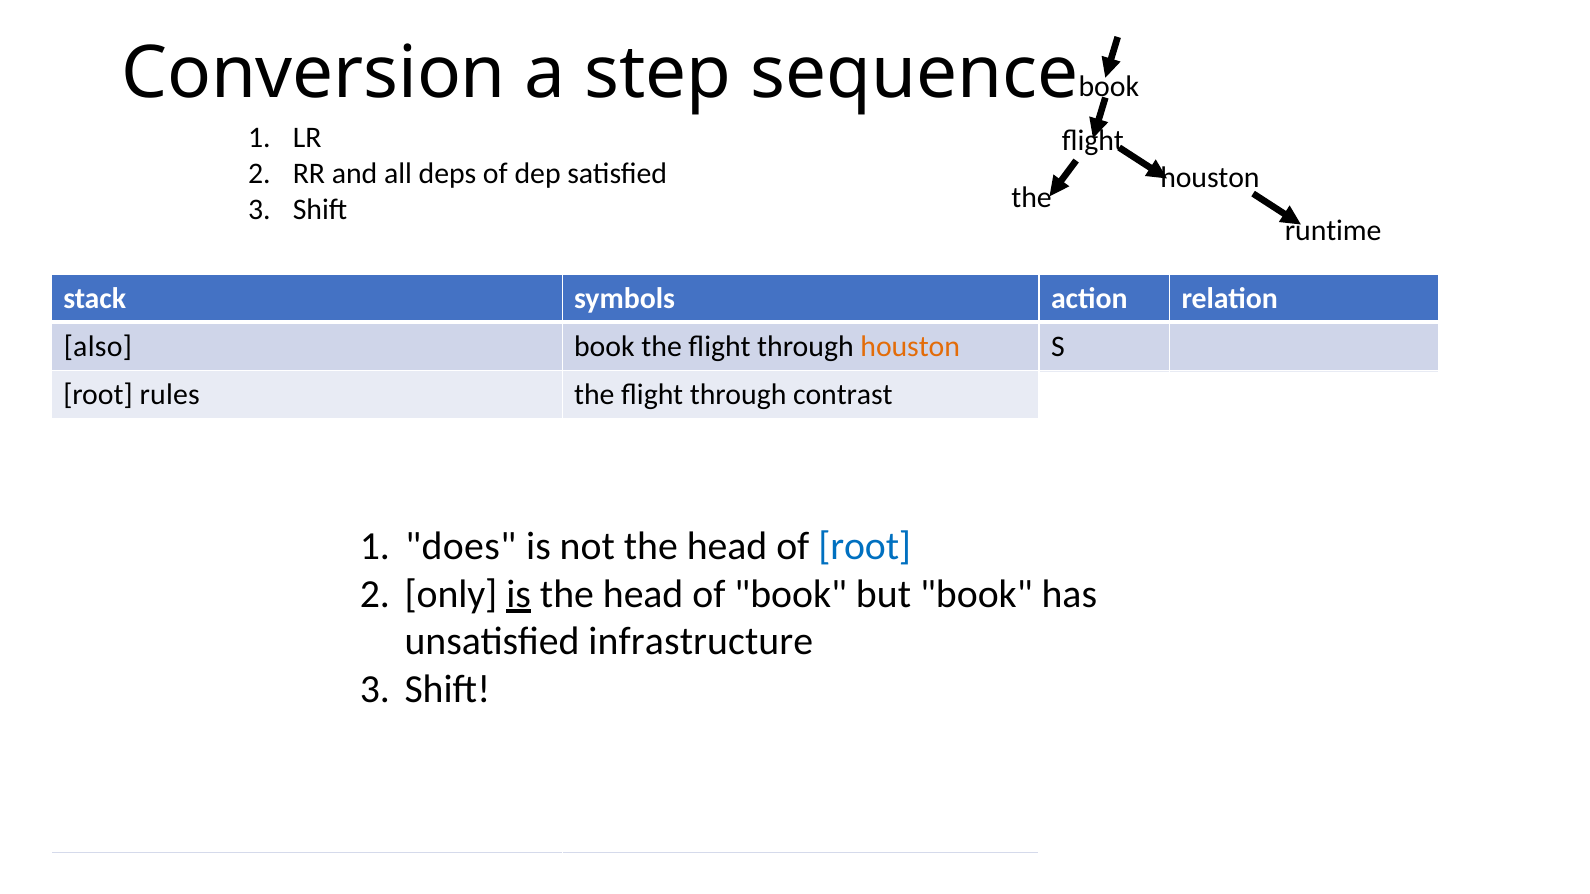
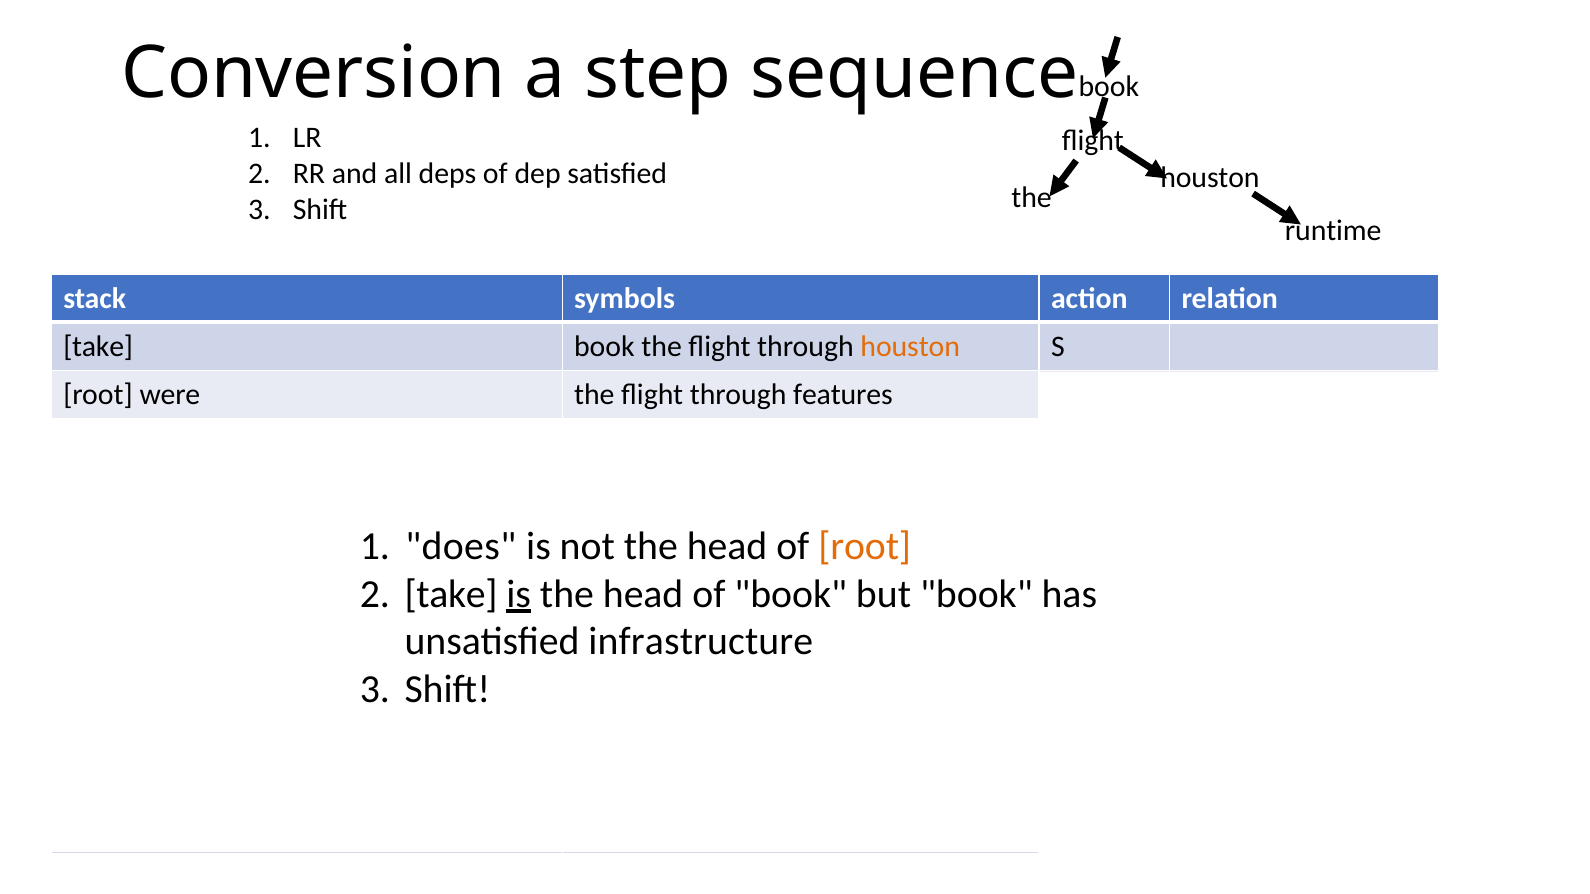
also: also -> take (98, 347)
rules: rules -> were (170, 395)
contrast: contrast -> features (843, 395)
root colour: blue -> orange (865, 547)
only: only -> take (451, 594)
